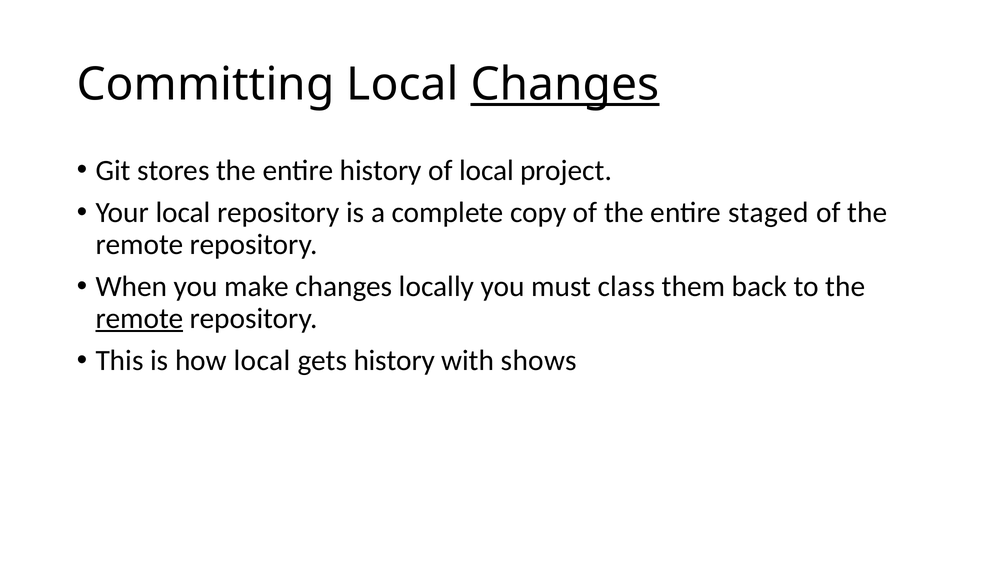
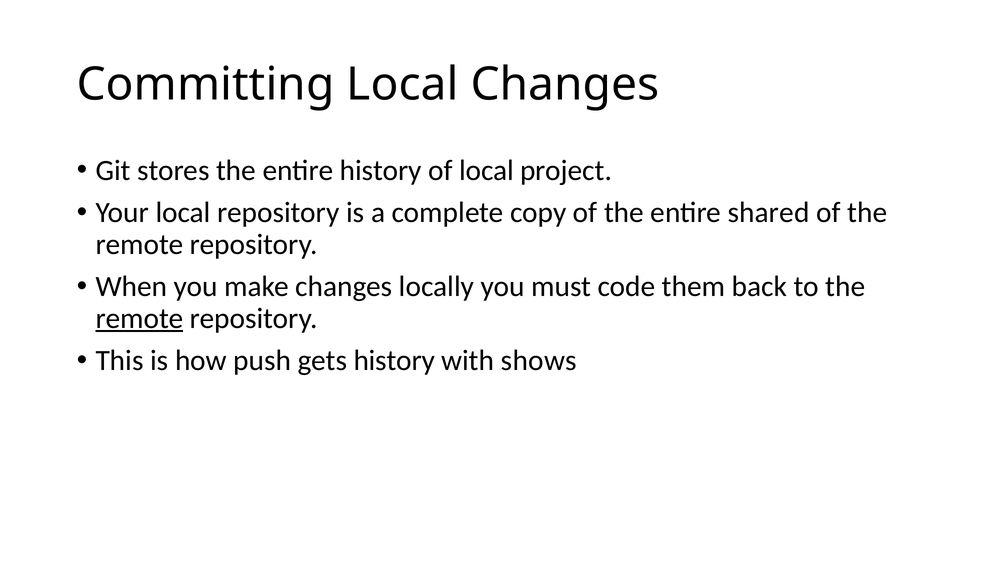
Changes underline: present -> none (565, 85)
staged: staged -> shared (769, 213)
class: class -> code (627, 287)
how local: local -> push (262, 361)
